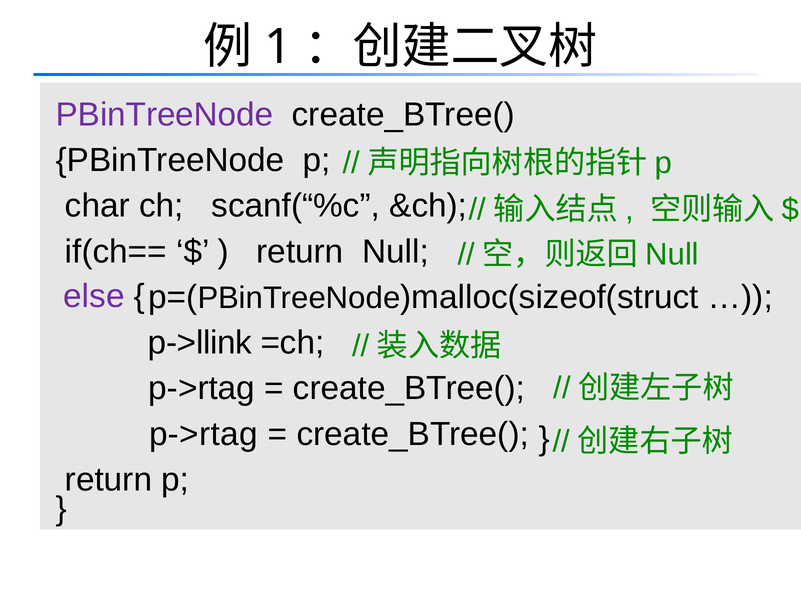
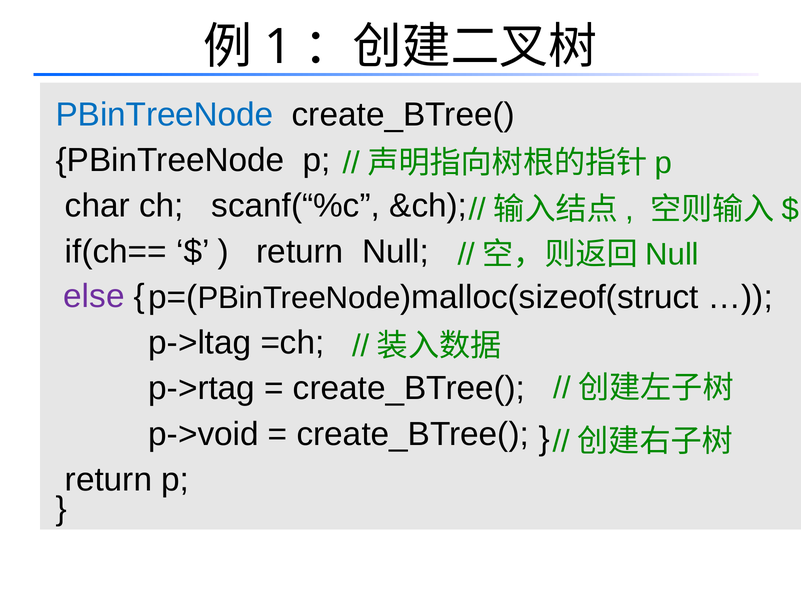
PBinTreeNode colour: purple -> blue (165, 115)
p->llink: p->llink -> p->ltag (200, 343)
p->rtag: p->rtag -> p->void (204, 434)
